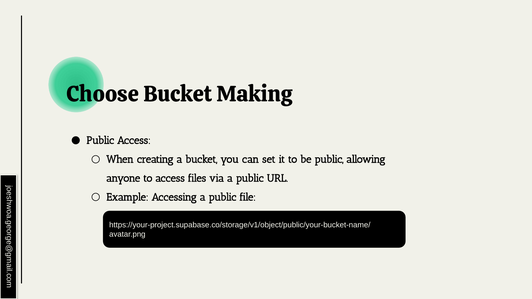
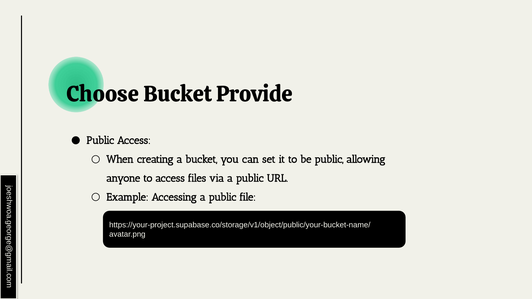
Making: Making -> Provide (254, 94)
